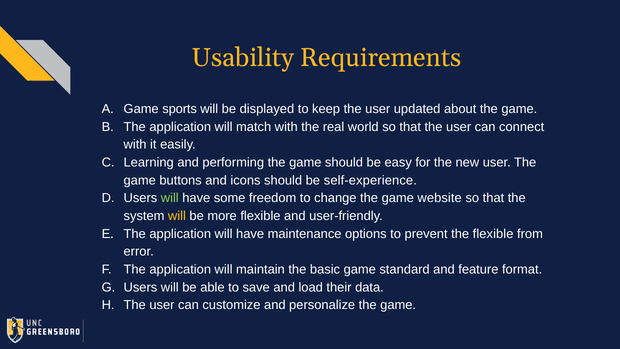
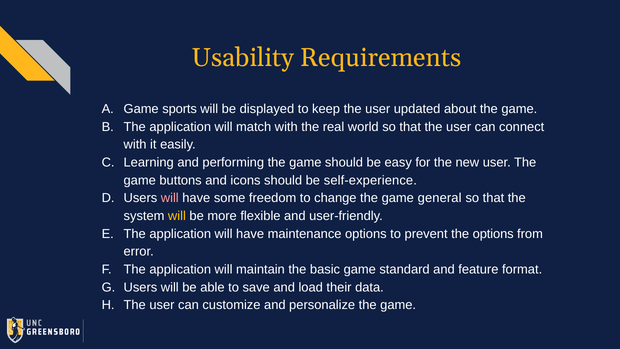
will colour: light green -> pink (170, 198)
website: website -> general (440, 198)
the flexible: flexible -> options (493, 234)
